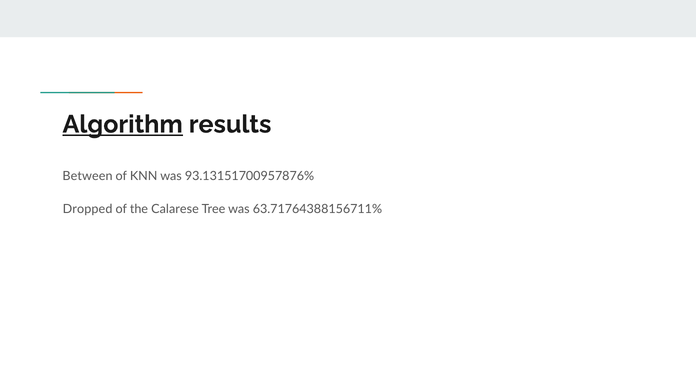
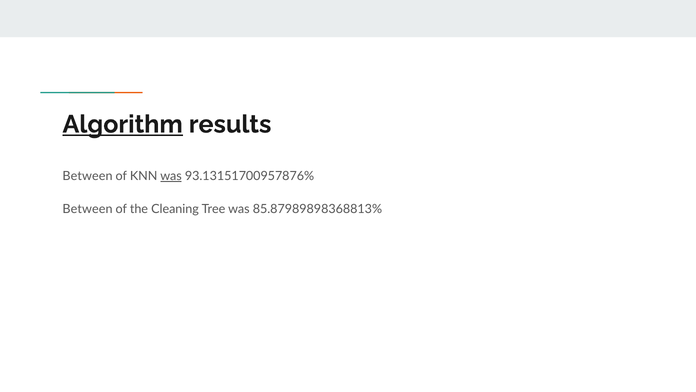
was underline: none -> present (171, 176)
Dropped: Dropped -> Between (88, 209)
Calarese: Calarese -> Cleaning (175, 209)
63.71764388156711%: 63.71764388156711% -> 85.87989898368813% (317, 209)
